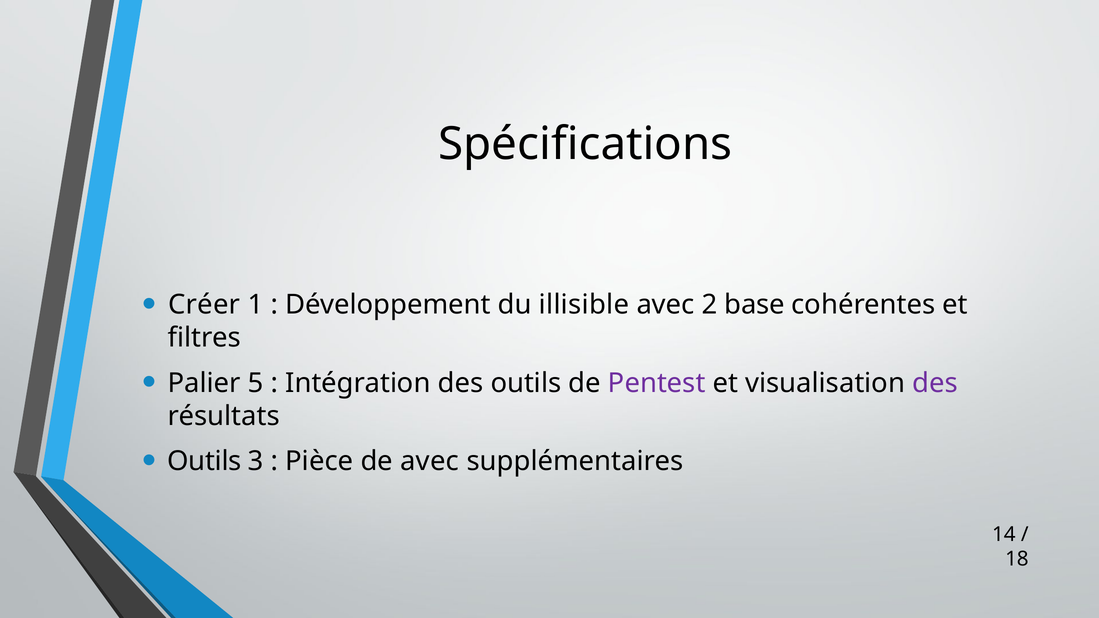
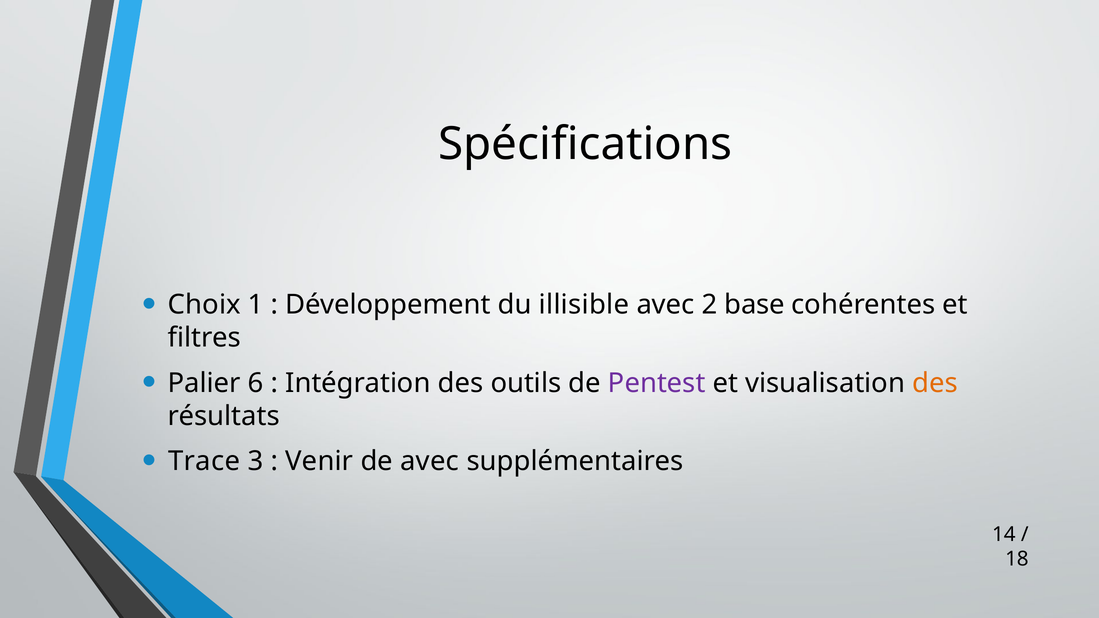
Créer: Créer -> Choix (204, 305)
5: 5 -> 6 (256, 383)
des colour: purple -> orange (935, 383)
Outils: Outils -> Trace (204, 461)
Pièce: Pièce -> Venir (319, 461)
